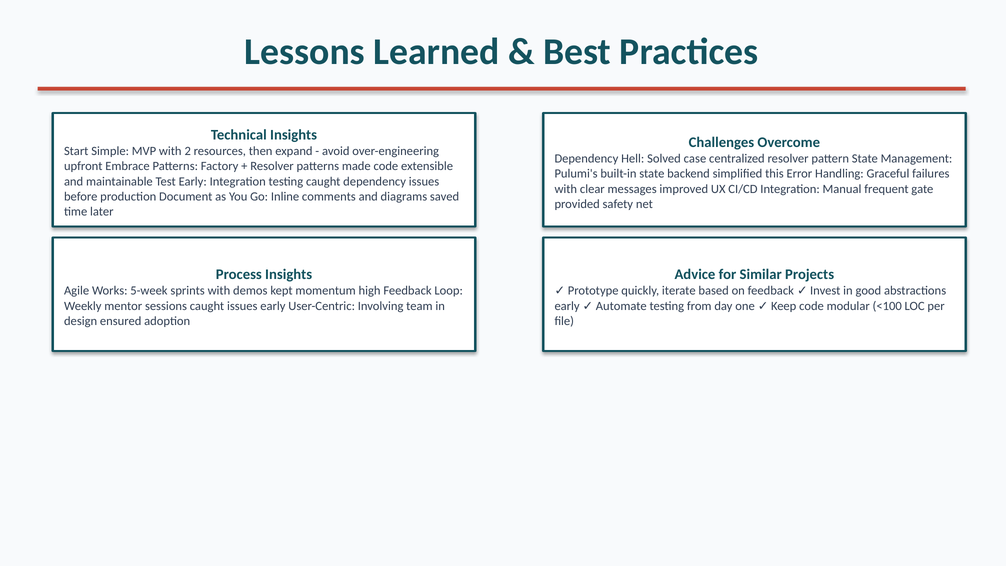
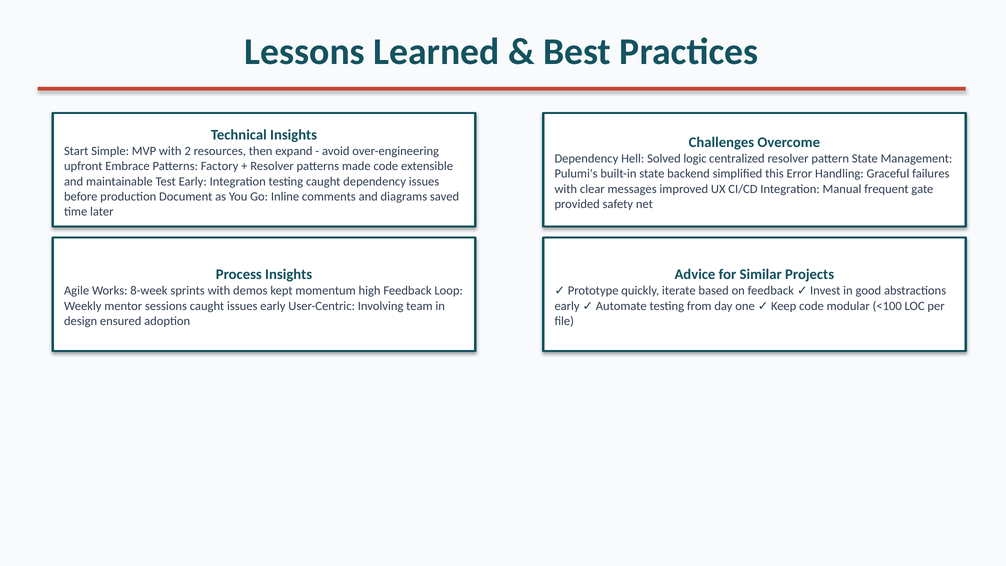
case: case -> logic (695, 159)
5-week: 5-week -> 8-week (149, 291)
